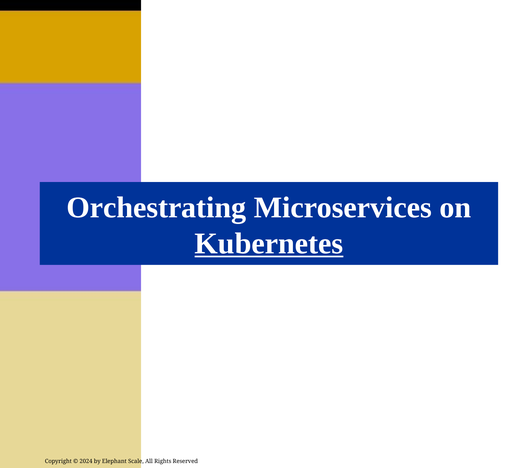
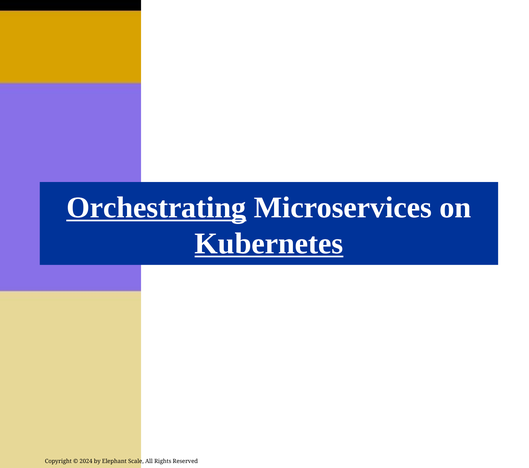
Orchestrating underline: none -> present (156, 208)
